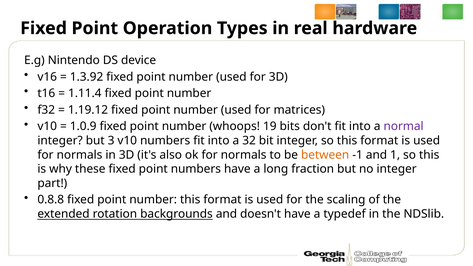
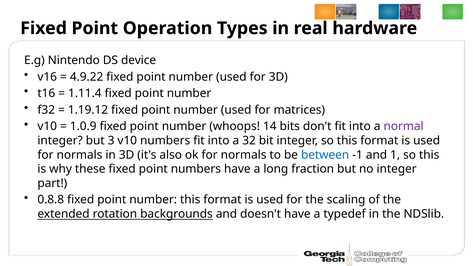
1.3.92: 1.3.92 -> 4.9.22 (87, 77)
19: 19 -> 14 (270, 126)
between colour: orange -> blue (325, 155)
